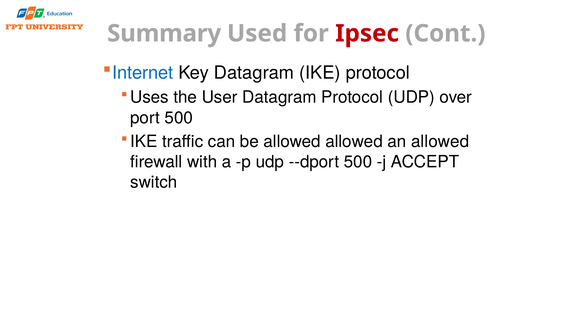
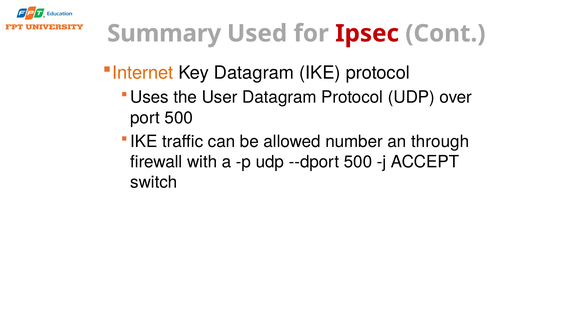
Internet colour: blue -> orange (143, 73)
allowed allowed: allowed -> number (354, 141)
an allowed: allowed -> through (440, 141)
